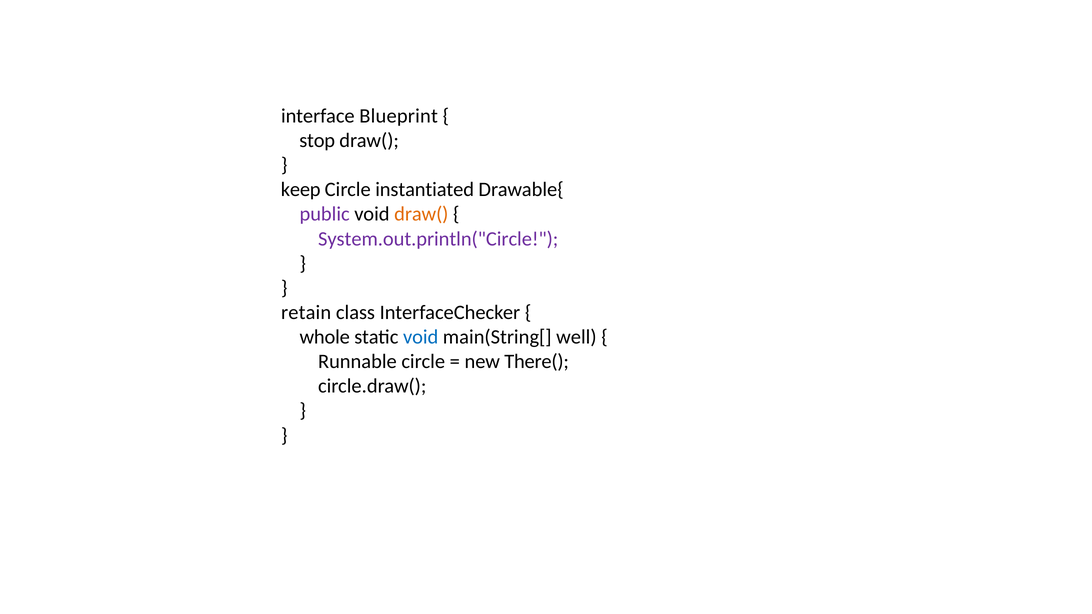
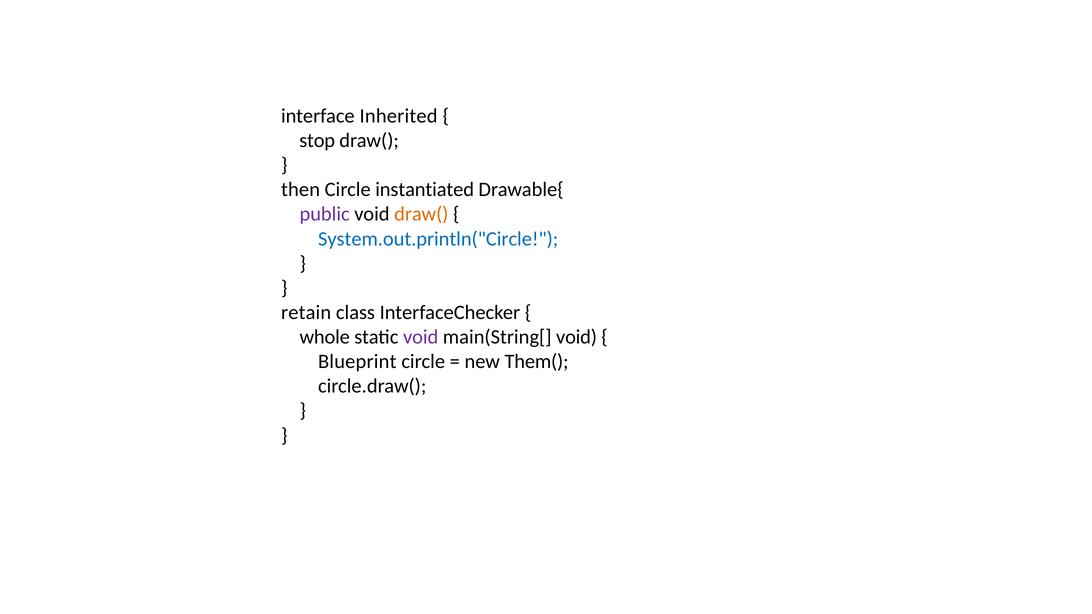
Blueprint: Blueprint -> Inherited (399, 116)
keep: keep -> then (301, 190)
System.out.println("Circle colour: purple -> blue (438, 239)
void colour: blue -> purple (421, 337)
main(String[ well: well -> void (577, 337)
Runnable: Runnable -> Blueprint (357, 362)
There(: There( -> Them( (537, 362)
